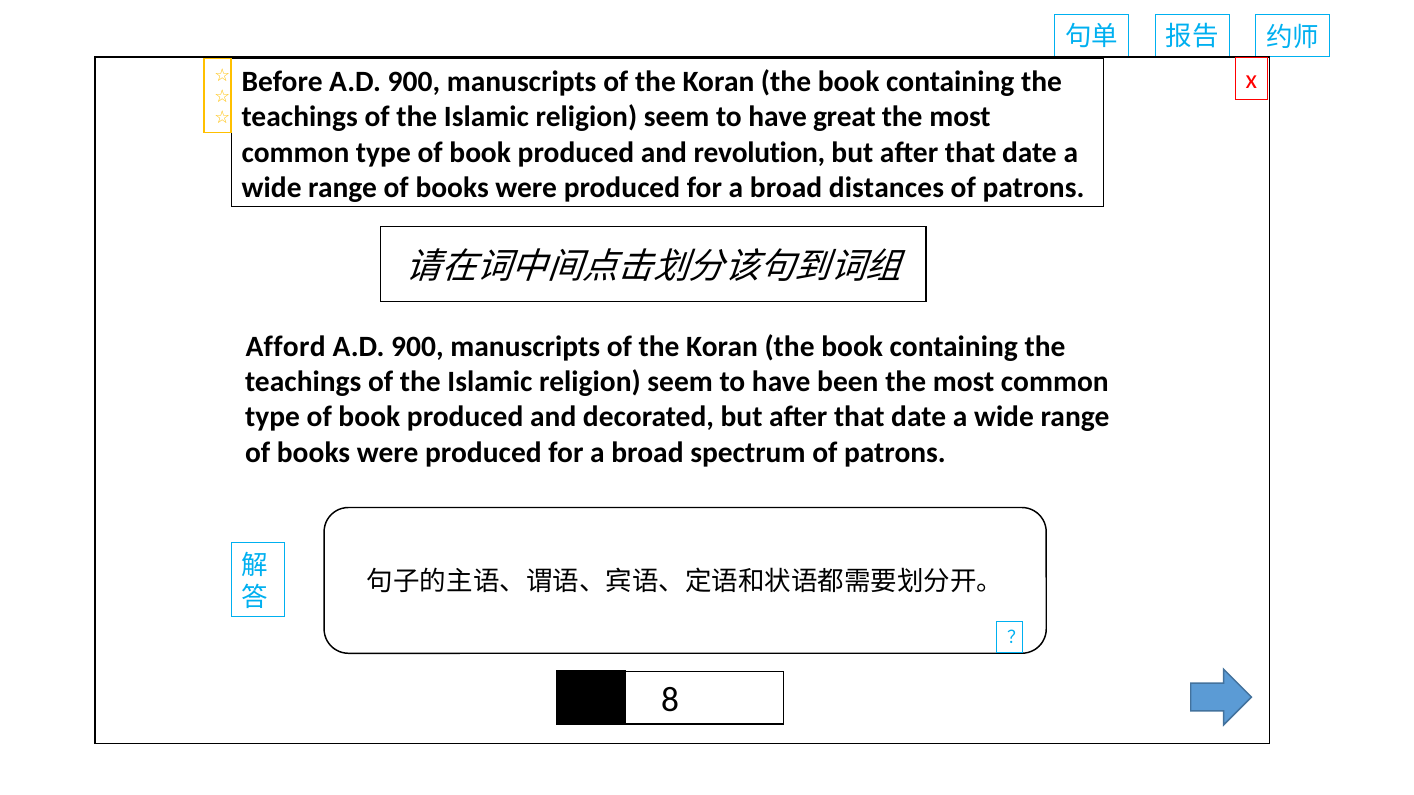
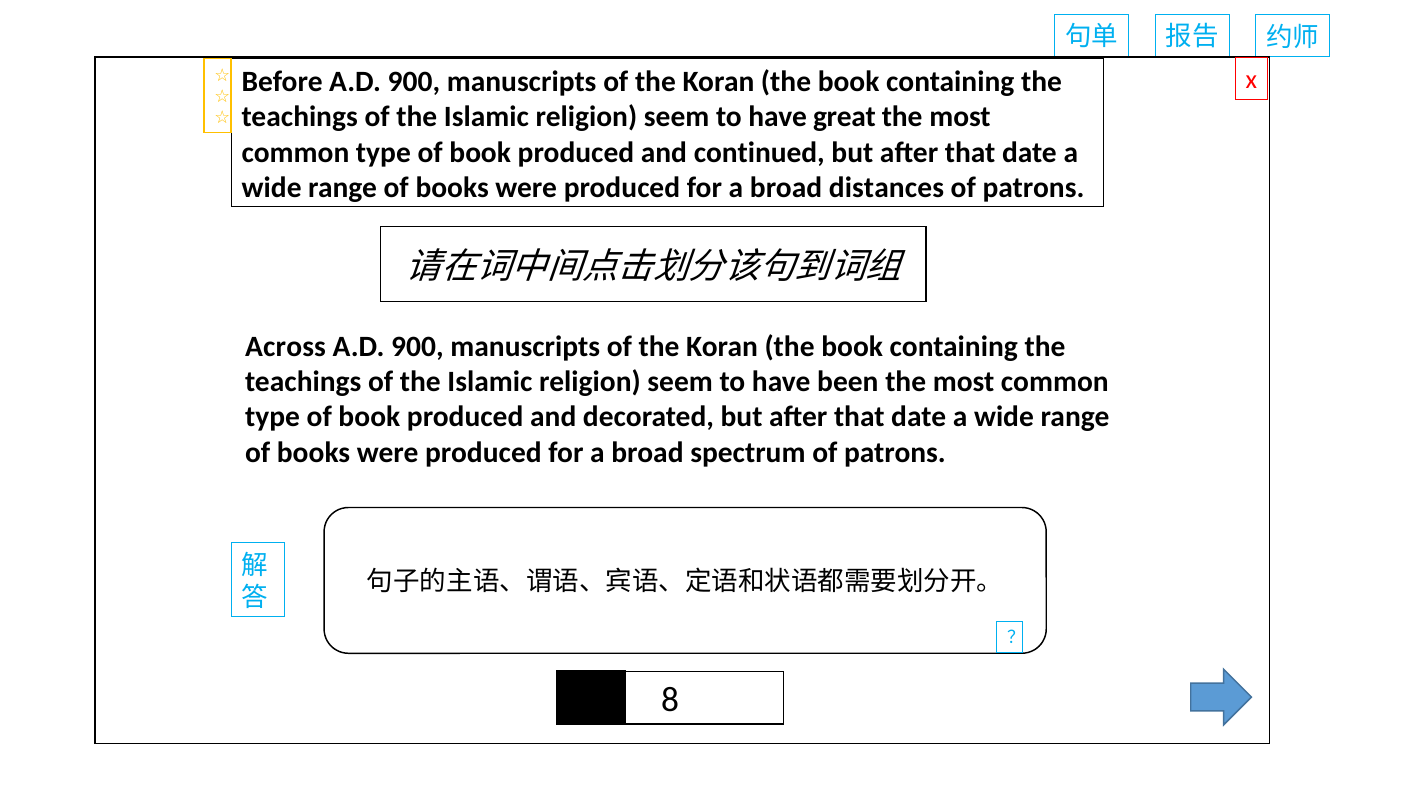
revolution: revolution -> continued (759, 152)
Afford: Afford -> Across (286, 347)
